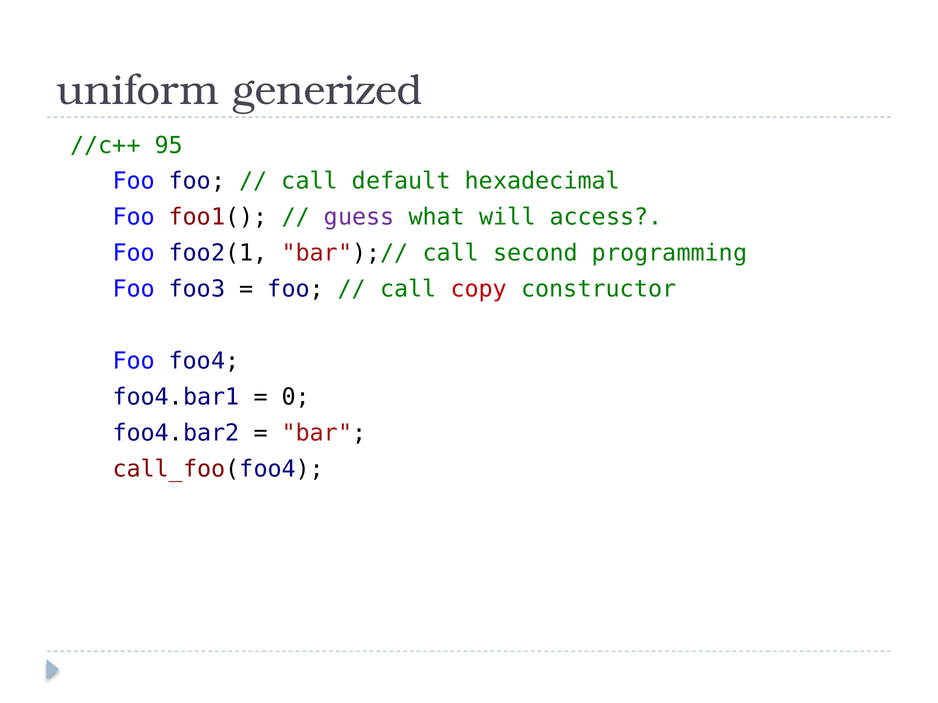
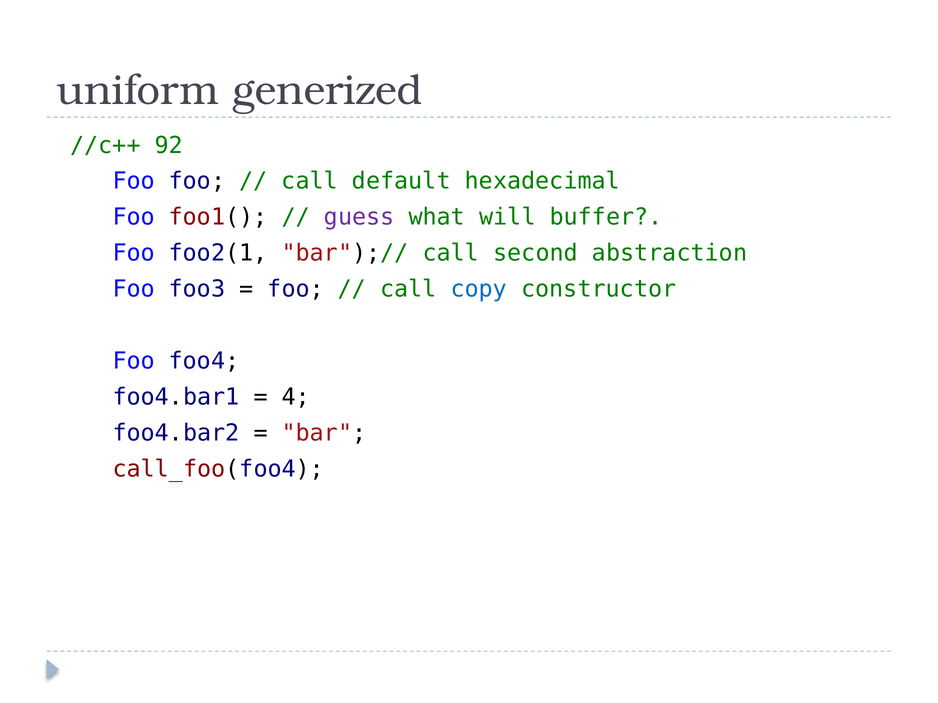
95: 95 -> 92 (169, 145)
access: access -> buffer (606, 217)
programming: programming -> abstraction (670, 253)
copy colour: red -> blue (479, 289)
0: 0 -> 4 (296, 397)
